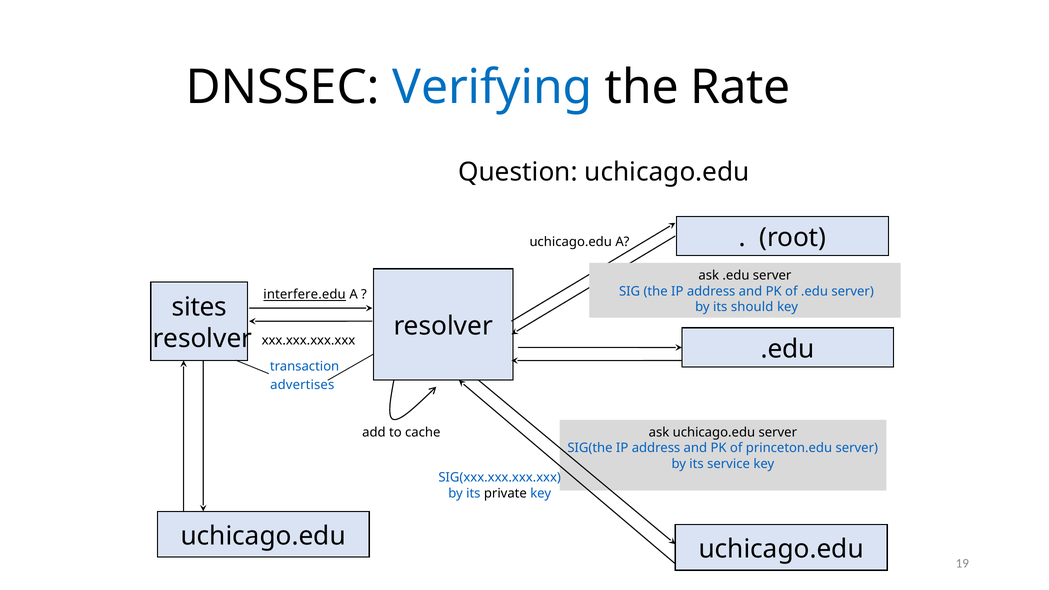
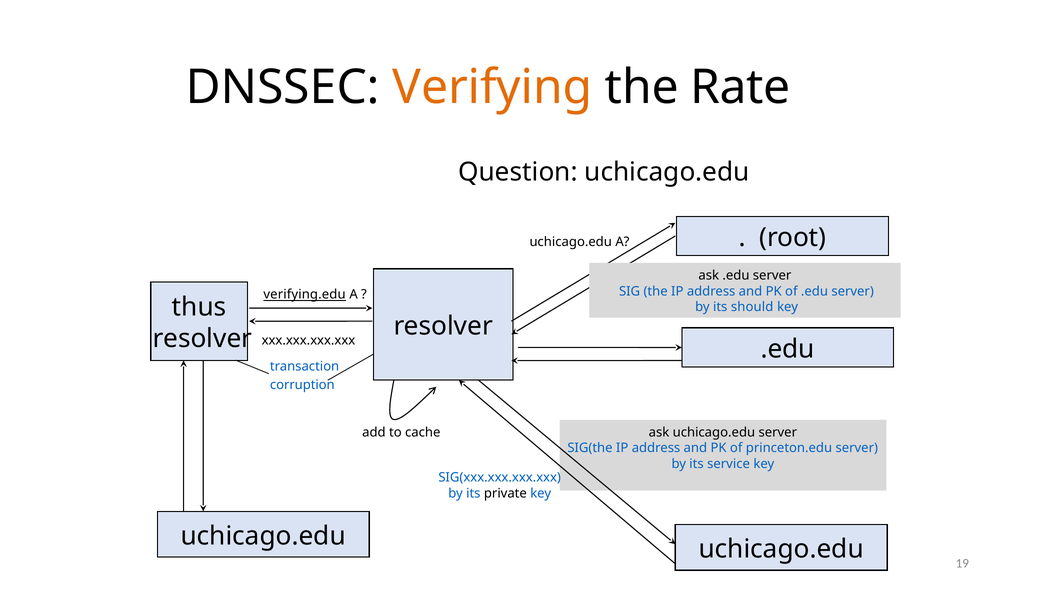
Verifying colour: blue -> orange (492, 87)
interfere.edu: interfere.edu -> verifying.edu (305, 295)
sites: sites -> thus (199, 307)
advertises: advertises -> corruption (302, 385)
